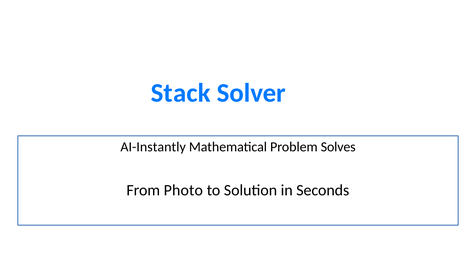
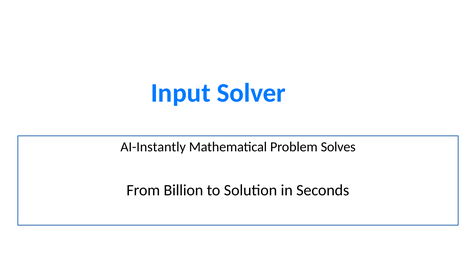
Stack: Stack -> Input (181, 93)
Photo: Photo -> Billion (183, 190)
